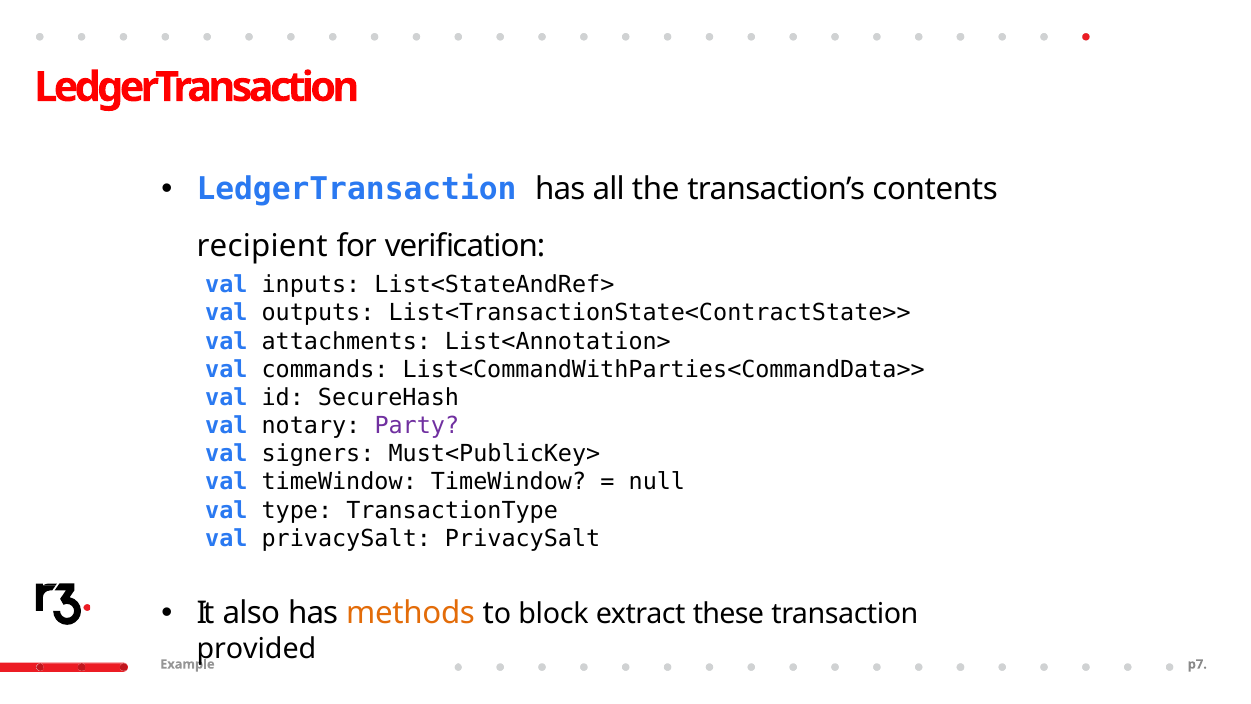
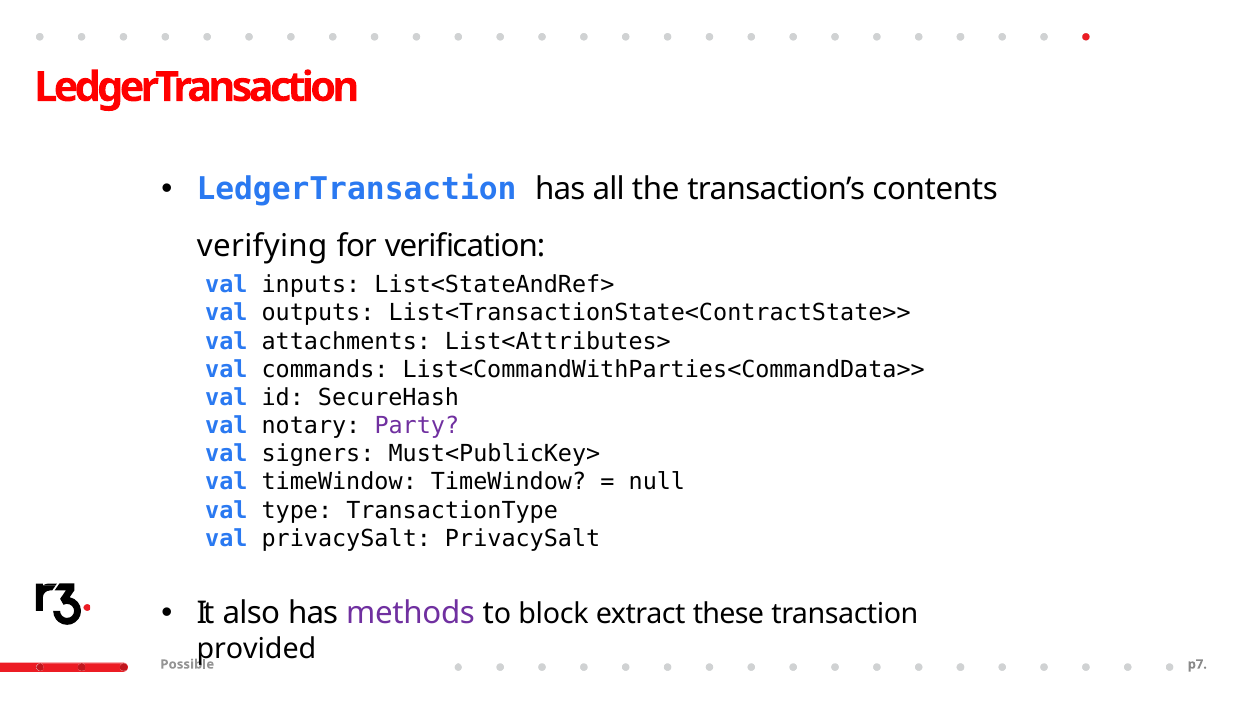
recipient: recipient -> verifying (262, 246)
List<Annotation>: List<Annotation> -> List<Attributes> (558, 341)
methods colour: orange -> purple (411, 613)
Example: Example -> Possible (187, 664)
